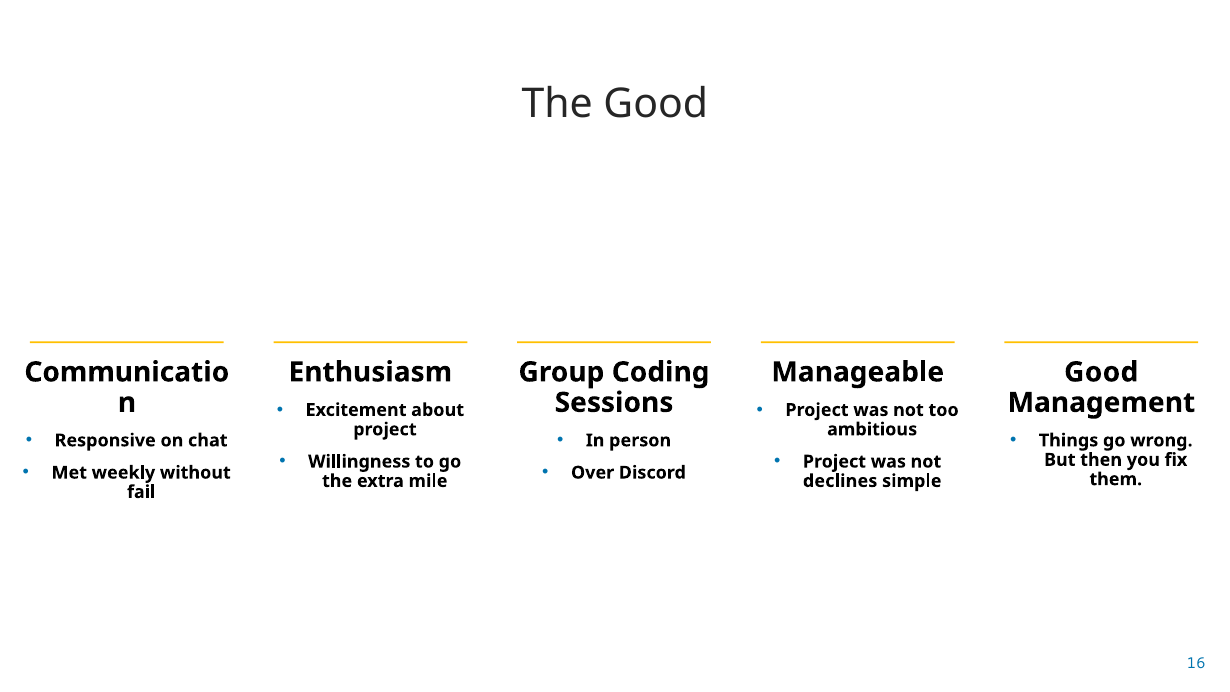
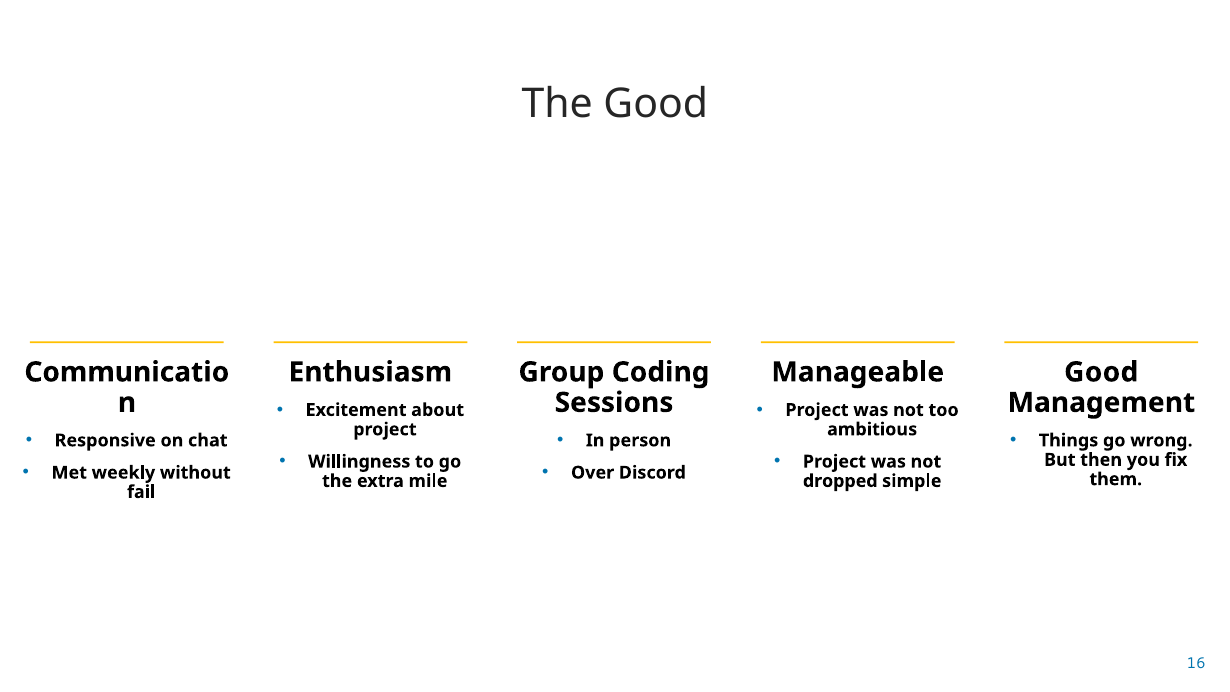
declines: declines -> dropped (840, 481)
